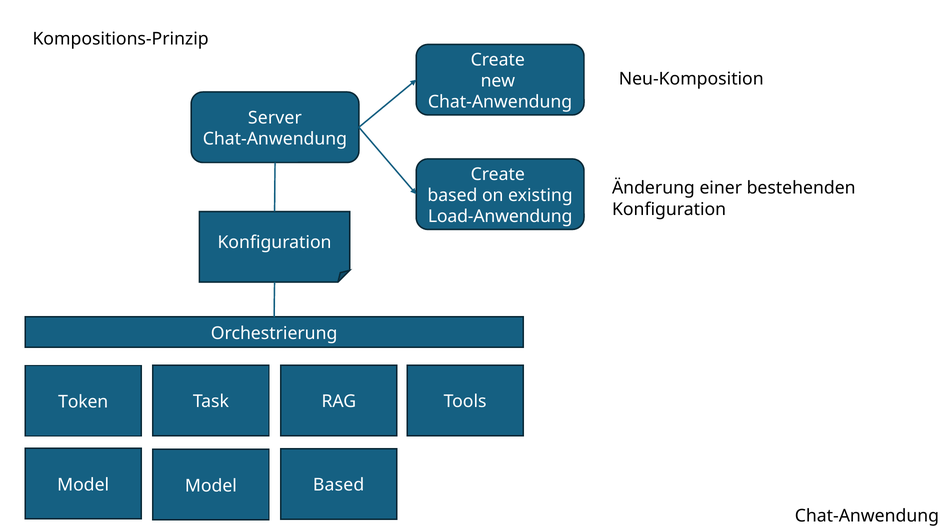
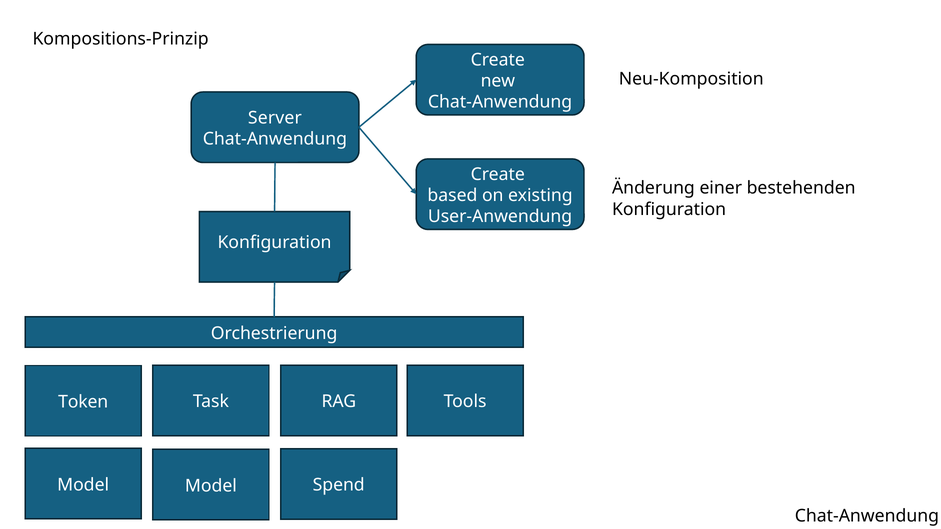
Load-Anwendung: Load-Anwendung -> User-Anwendung (500, 217)
Model Based: Based -> Spend (339, 485)
